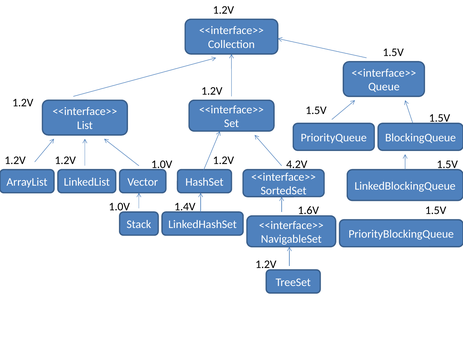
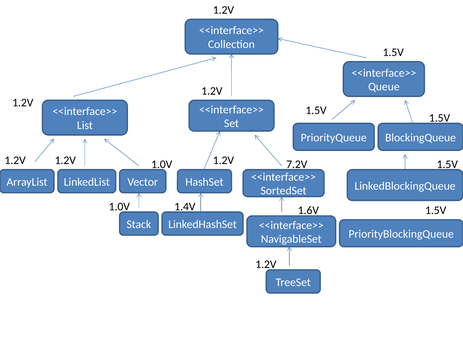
4.2V: 4.2V -> 7.2V (297, 164)
